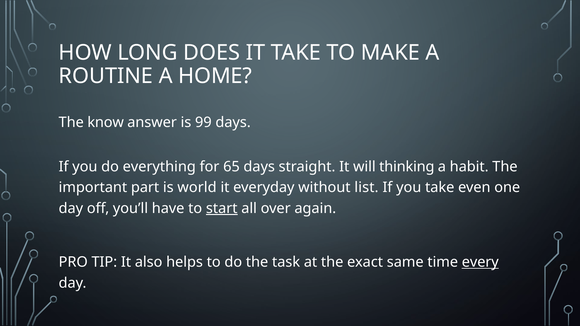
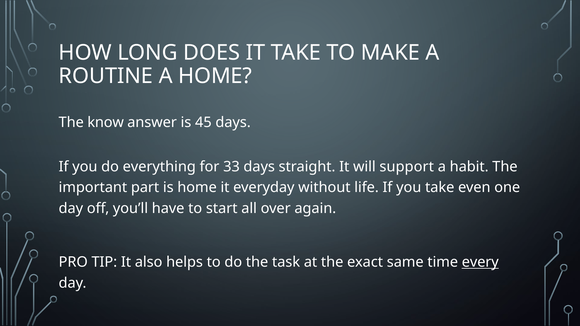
99: 99 -> 45 (203, 122)
65: 65 -> 33 (231, 167)
thinking: thinking -> support (407, 167)
is world: world -> home (197, 188)
list: list -> life (367, 188)
start underline: present -> none (222, 208)
